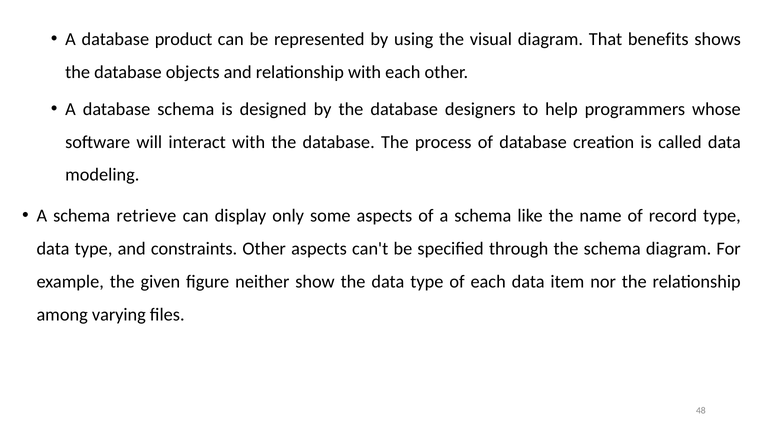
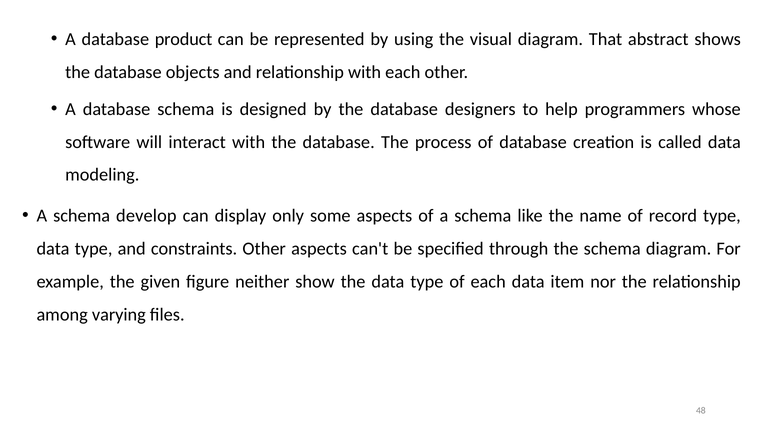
benefits: benefits -> abstract (658, 39)
retrieve: retrieve -> develop (146, 216)
